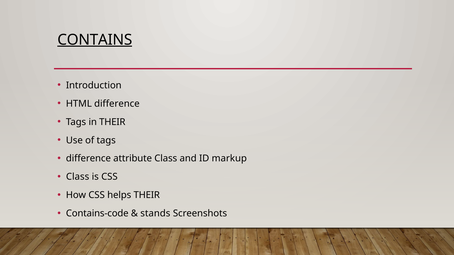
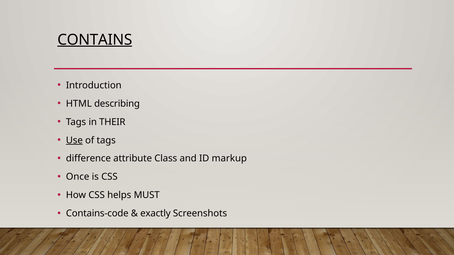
HTML difference: difference -> describing (117, 104)
Use underline: none -> present (74, 140)
Class: Class -> Once (78, 177)
helps THEIR: THEIR -> MUST (147, 195)
stands: stands -> exactly (155, 214)
